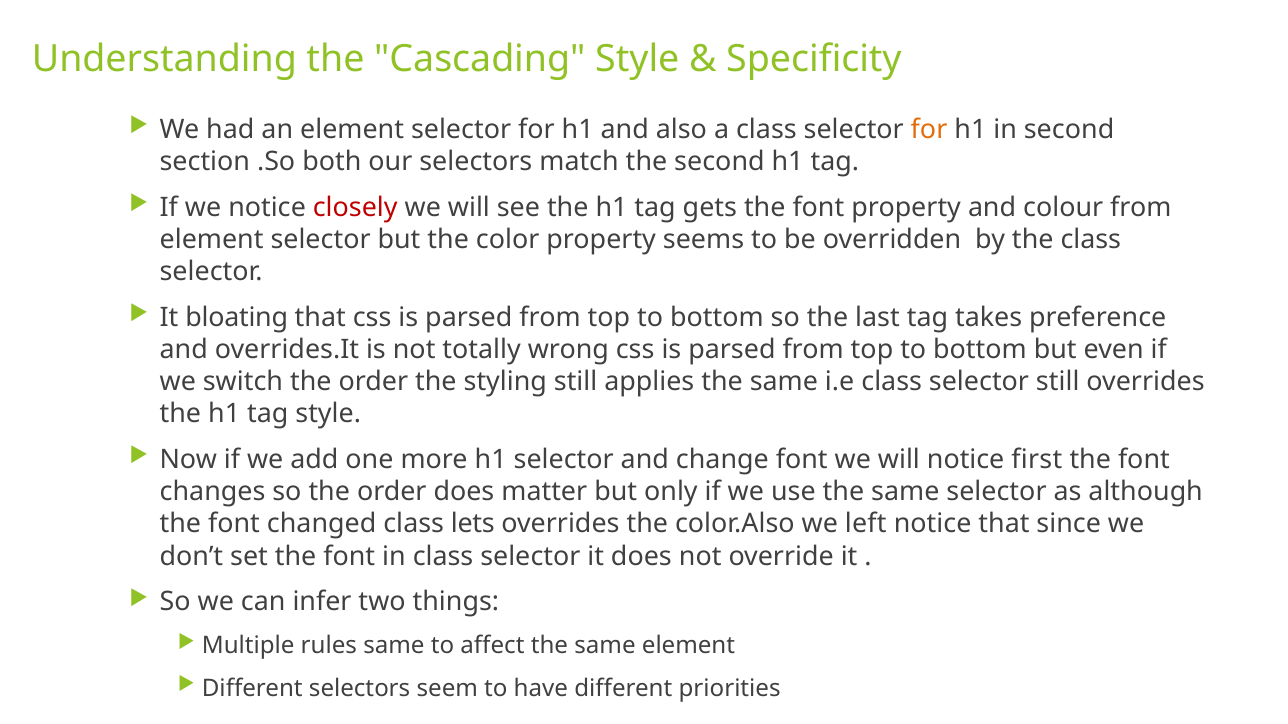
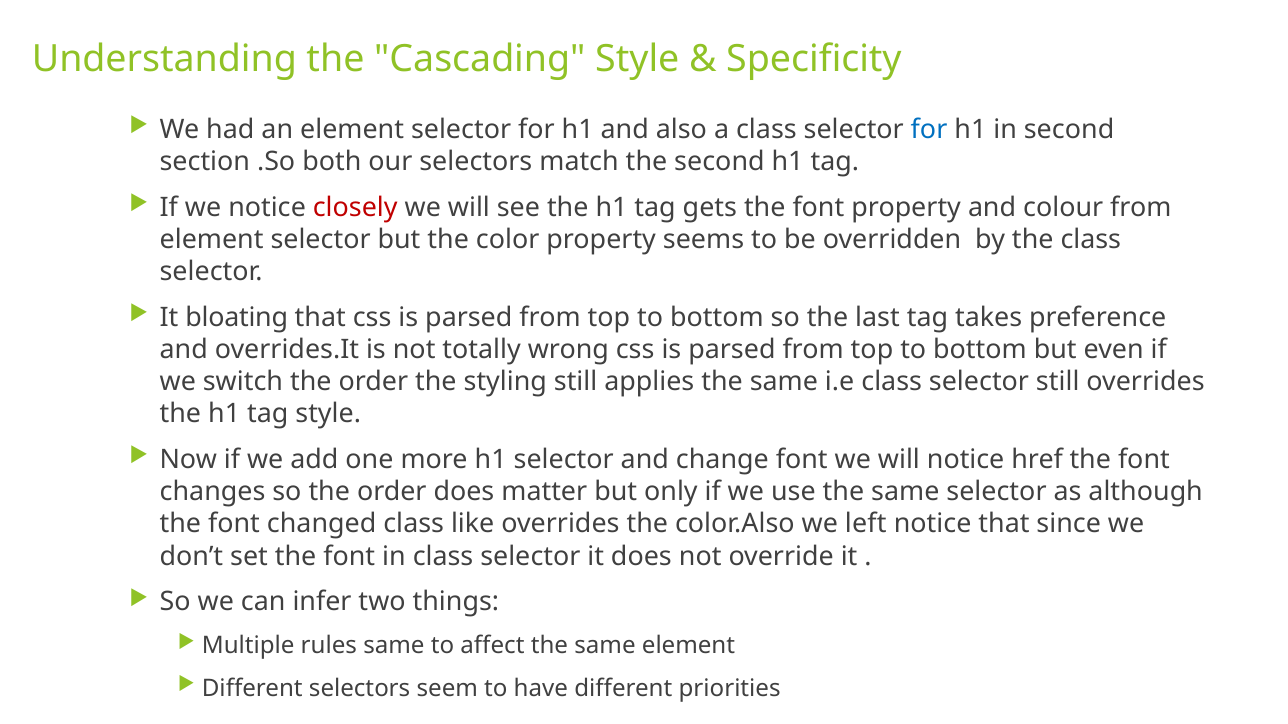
for colour: orange -> blue (929, 130)
first: first -> href (1037, 460)
lets: lets -> like (473, 524)
